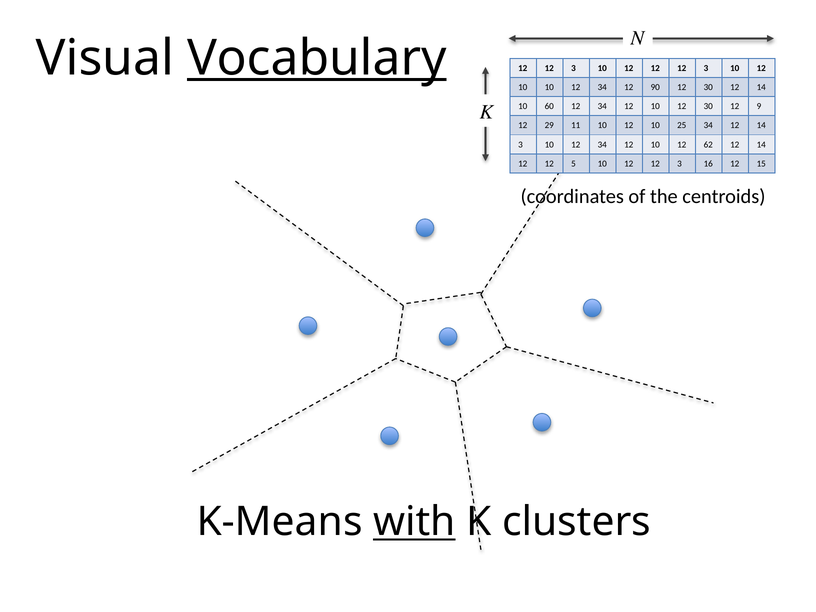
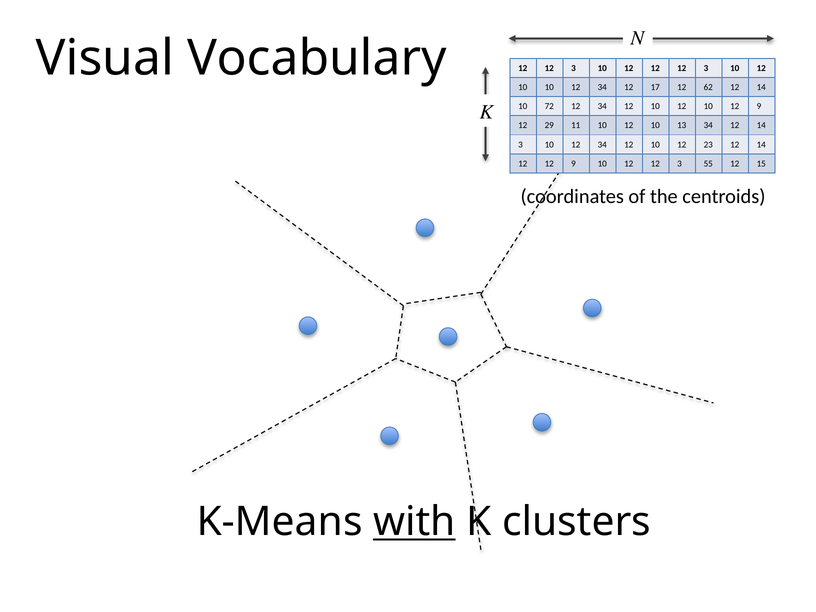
Vocabulary underline: present -> none (317, 58)
90: 90 -> 17 (655, 87)
30: 30 -> 62 (708, 87)
60: 60 -> 72 (549, 106)
12 10 12 30: 30 -> 10 (708, 106)
25: 25 -> 13 (682, 125)
62: 62 -> 23 (708, 145)
12 12 5: 5 -> 9 (573, 164)
16: 16 -> 55 (708, 164)
